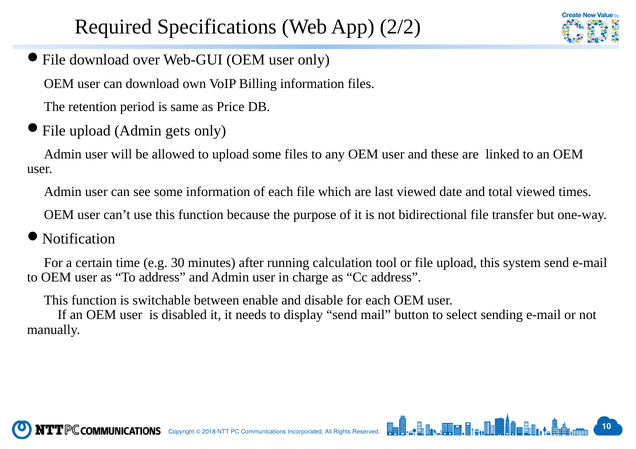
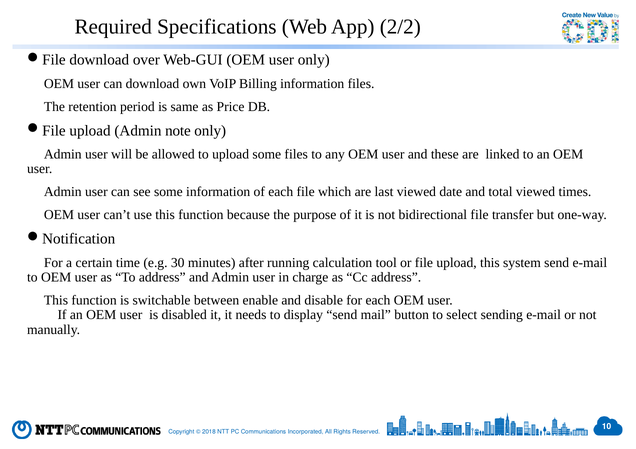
gets: gets -> note (178, 131)
